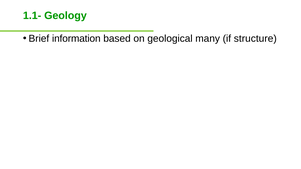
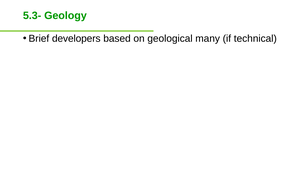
1.1-: 1.1- -> 5.3- (32, 16)
information: information -> developers (76, 39)
structure: structure -> technical (255, 39)
